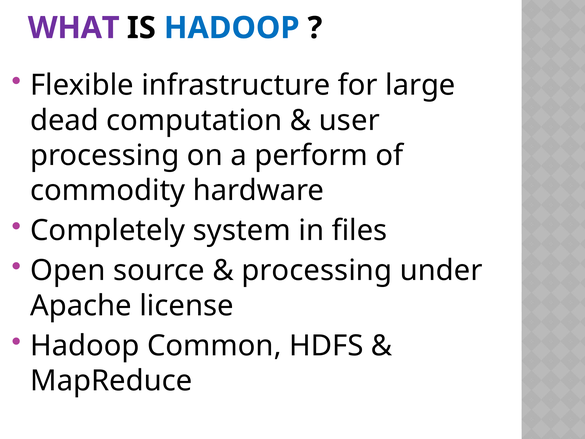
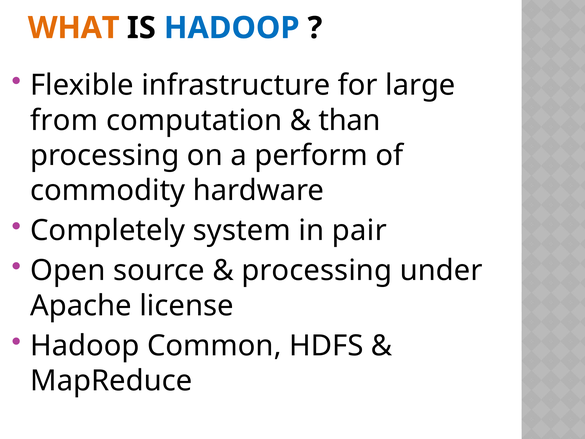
WHAT colour: purple -> orange (74, 28)
dead: dead -> from (64, 120)
user: user -> than (350, 120)
files: files -> pair (359, 230)
